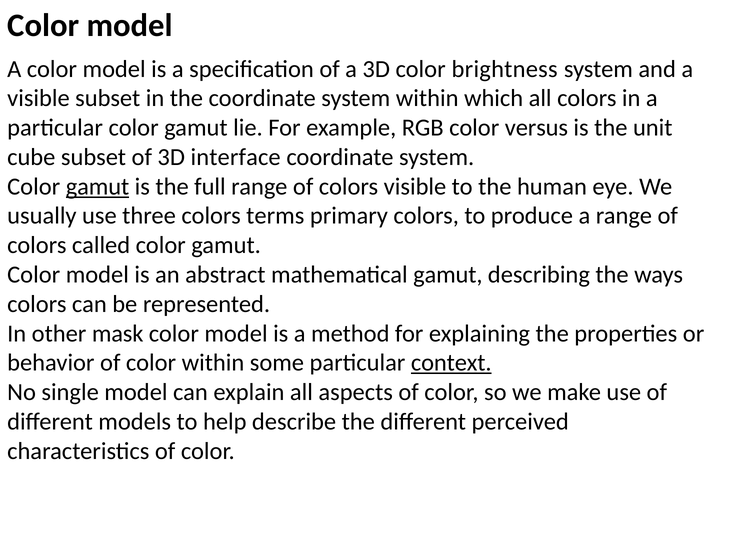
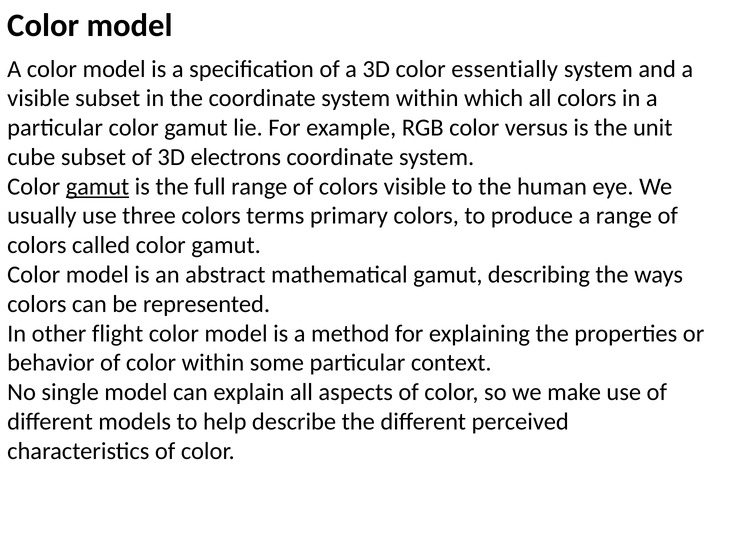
brightness: brightness -> essentially (505, 69)
interface: interface -> electrons (236, 157)
mask: mask -> flight (118, 334)
context underline: present -> none (451, 363)
